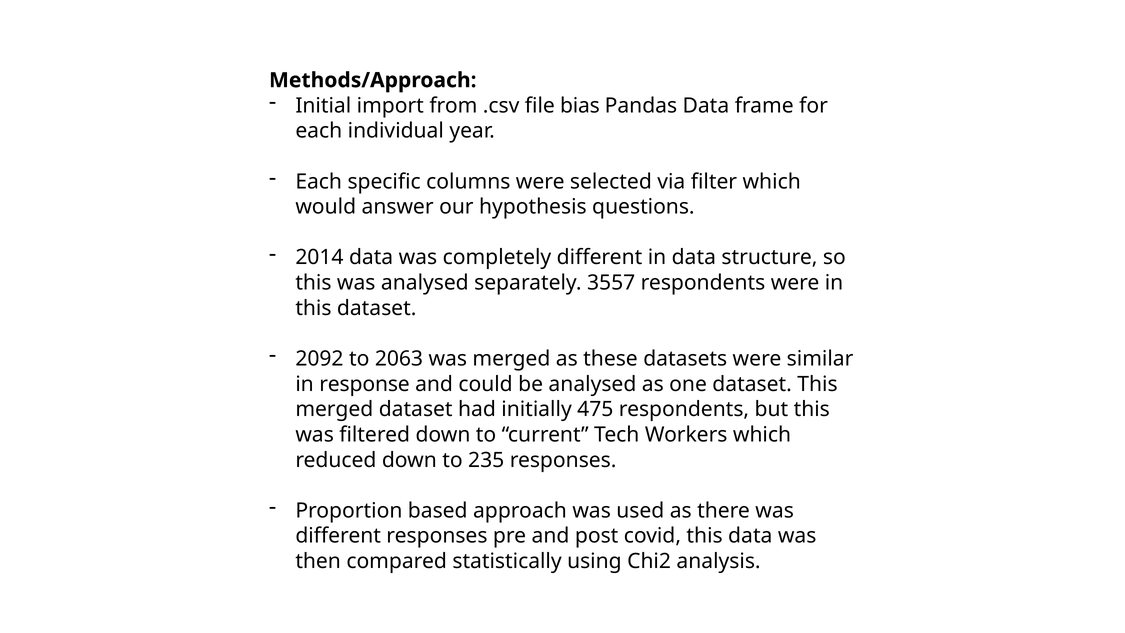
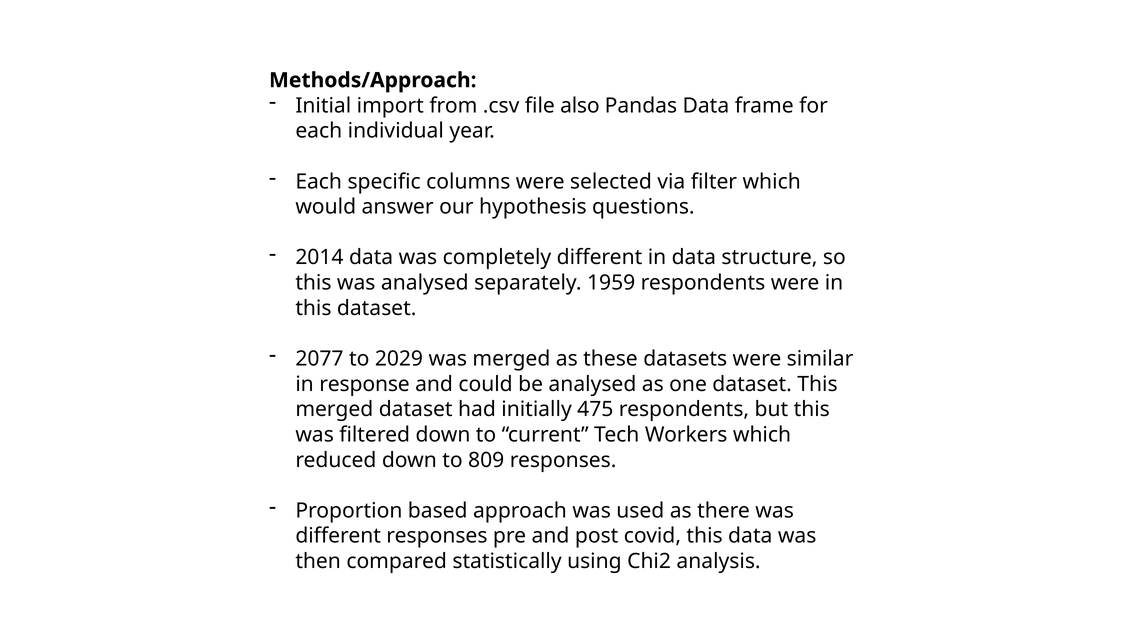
bias: bias -> also (580, 106)
3557: 3557 -> 1959 (611, 283)
2092: 2092 -> 2077 (319, 359)
2063: 2063 -> 2029 (399, 359)
235: 235 -> 809 (486, 460)
